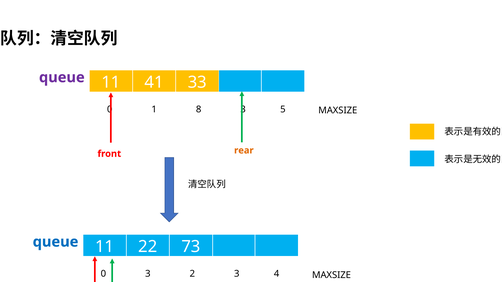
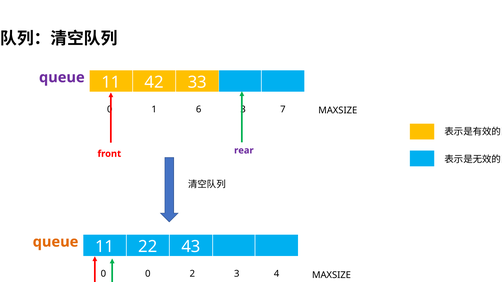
41: 41 -> 42 (154, 82)
8: 8 -> 6 (199, 110)
5: 5 -> 7 (283, 110)
rear colour: orange -> purple (244, 151)
queue colour: blue -> orange (56, 242)
73: 73 -> 43 (191, 247)
0 3: 3 -> 0 (148, 274)
